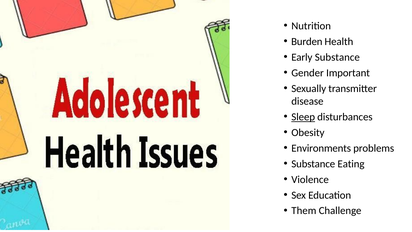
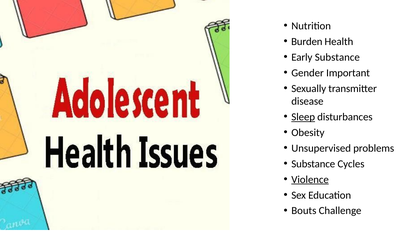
Environments: Environments -> Unsupervised (321, 148)
Eating: Eating -> Cycles (351, 164)
Violence underline: none -> present (310, 179)
Them: Them -> Bouts (304, 211)
